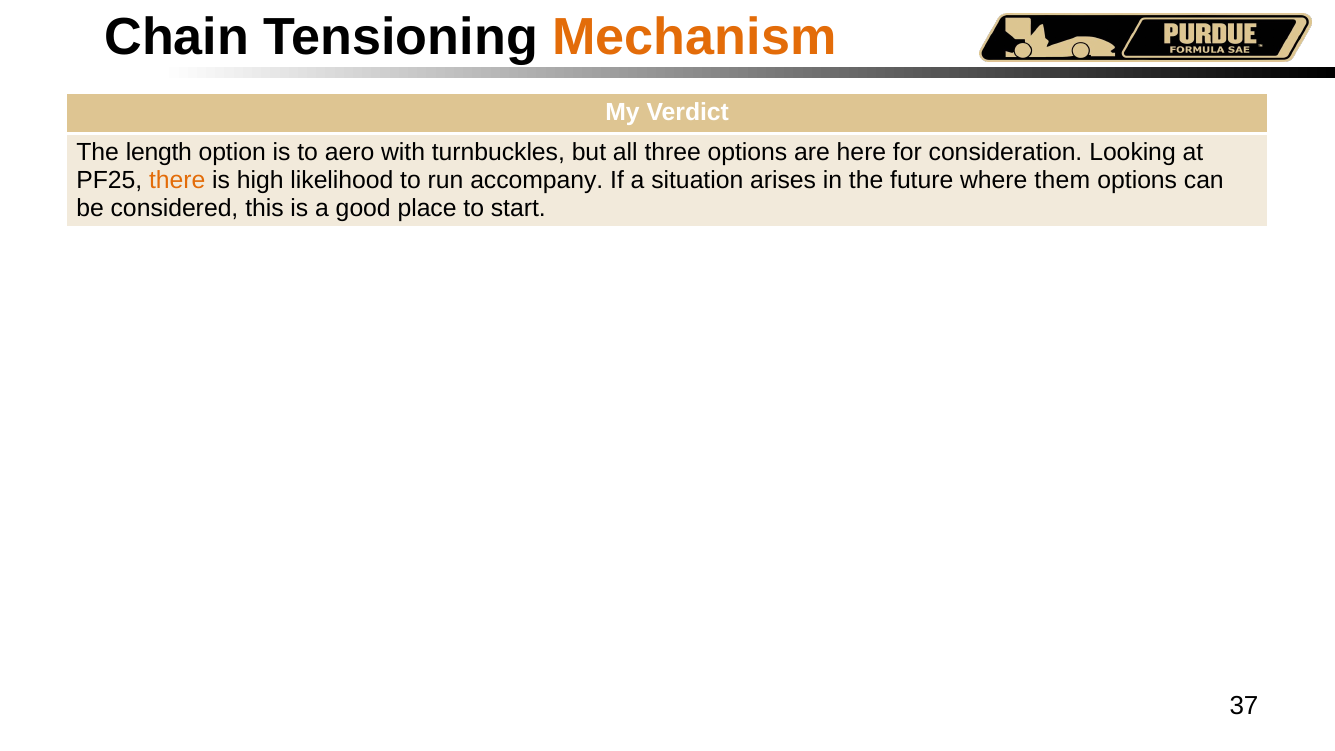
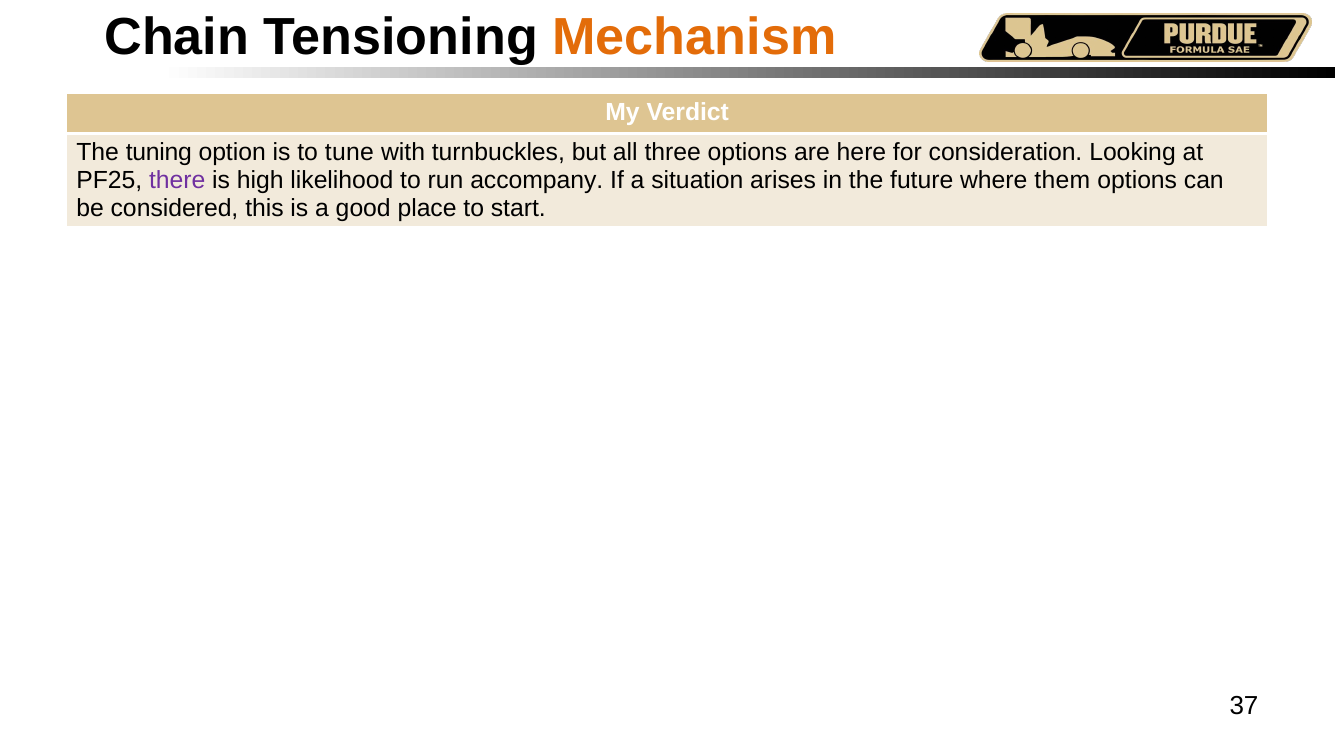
length: length -> tuning (159, 153)
aero: aero -> tune (349, 153)
there colour: orange -> purple (177, 180)
